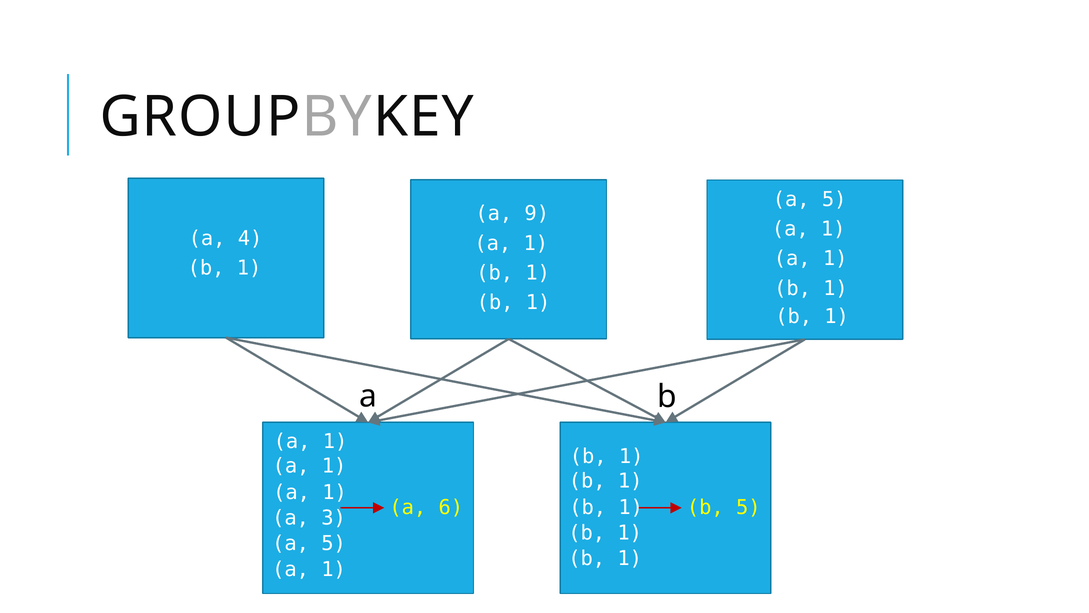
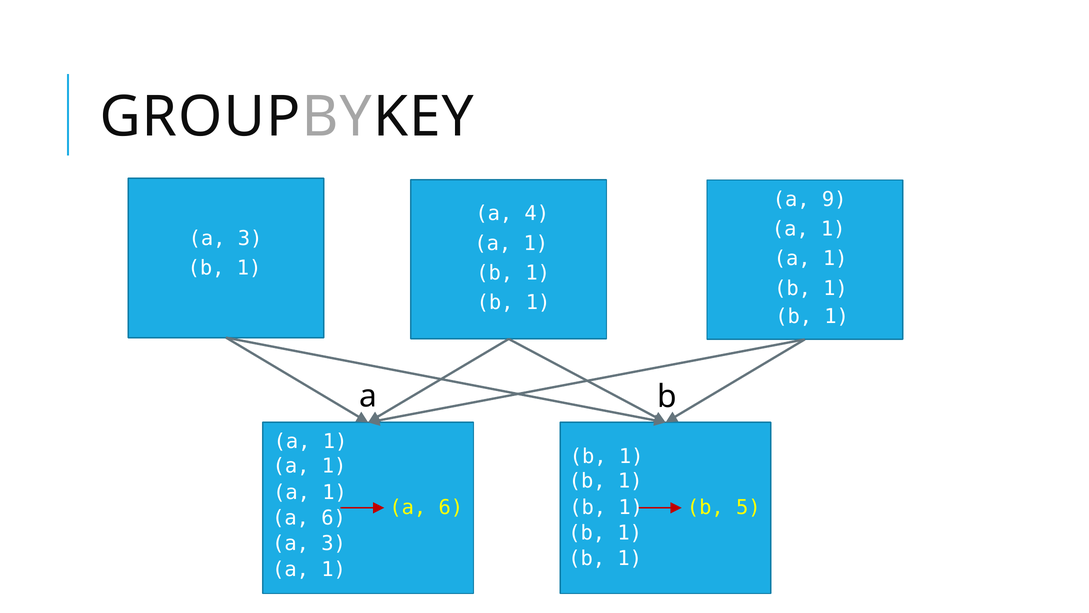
5: 5 -> 9 (834, 199)
9: 9 -> 4 (537, 213)
4: 4 -> 3 (250, 238)
3: 3 -> 6 (334, 518)
5: 5 -> 3 (334, 543)
